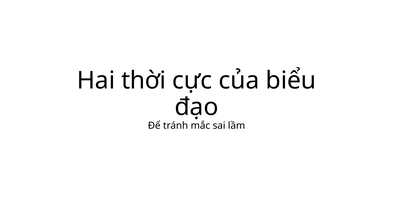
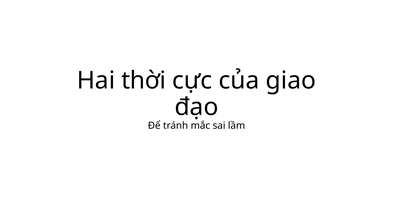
biểu: biểu -> giao (291, 80)
